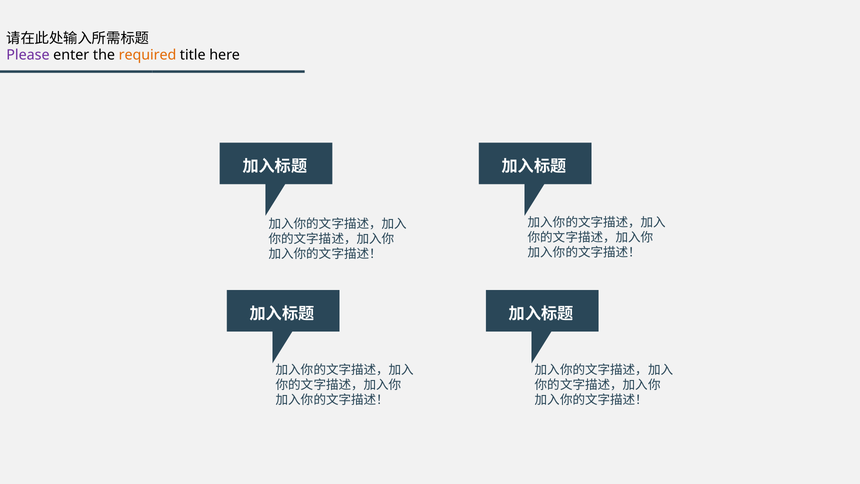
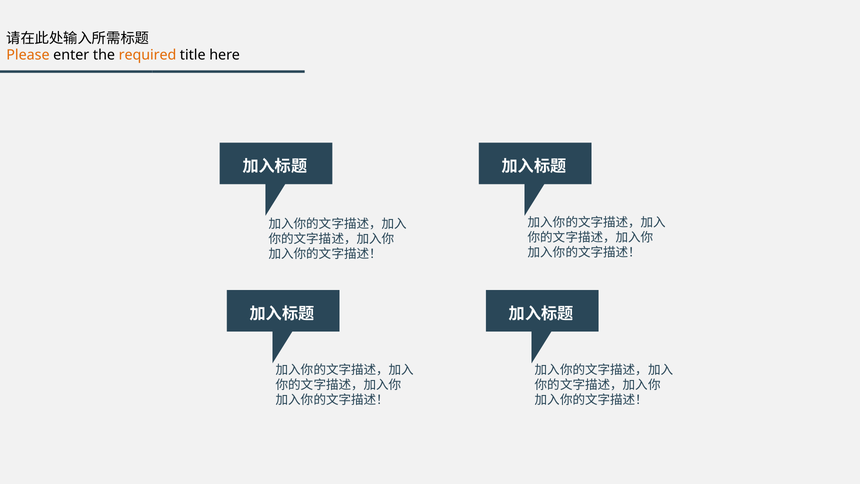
Please colour: purple -> orange (28, 55)
